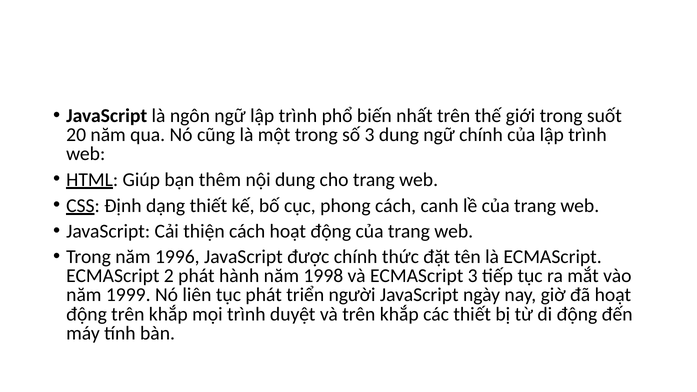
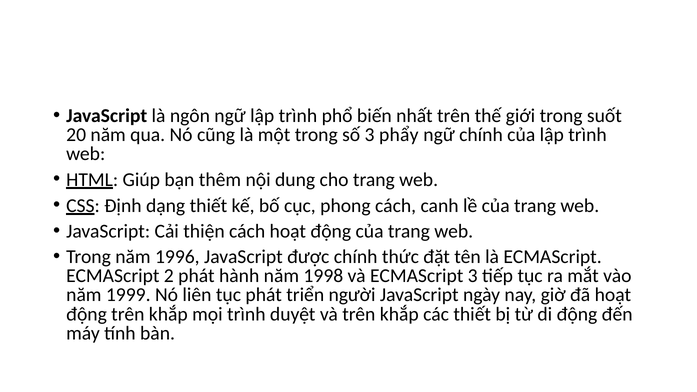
3 dung: dung -> phẩy (399, 135)
